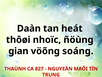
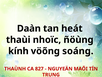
thôøi: thôøi -> thaùi (18, 40)
gian: gian -> kính (18, 51)
